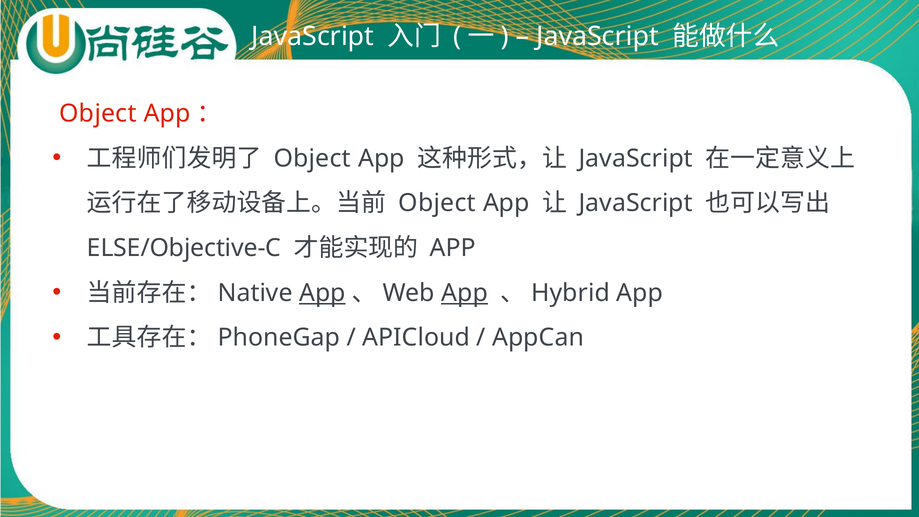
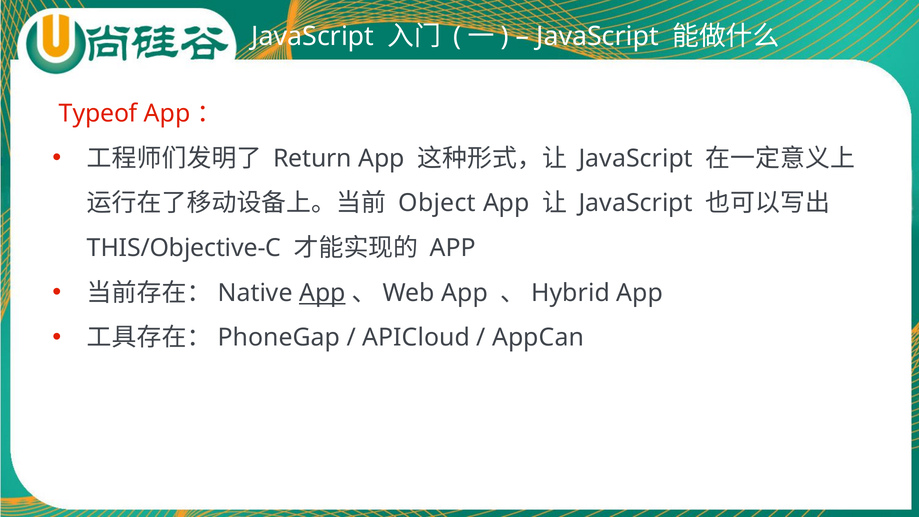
Object: Object -> Typeof (98, 113)
Object: Object -> Return (312, 158)
ELSE/Objective-C: ELSE/Objective-C -> THIS/Objective-C (184, 248)
App underline: present -> none (465, 293)
